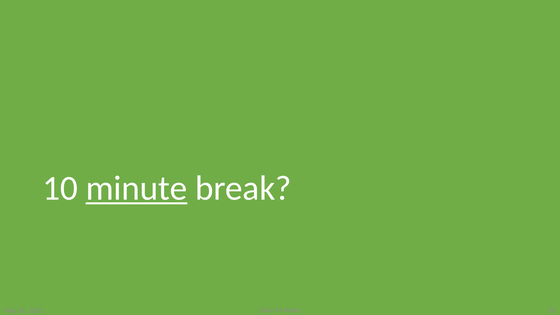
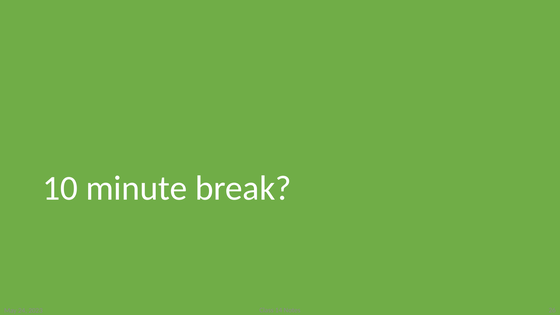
minute underline: present -> none (137, 188)
